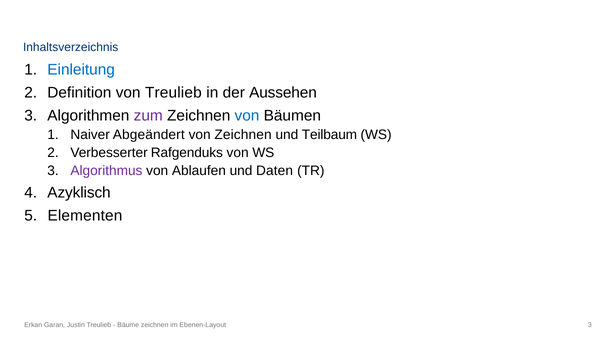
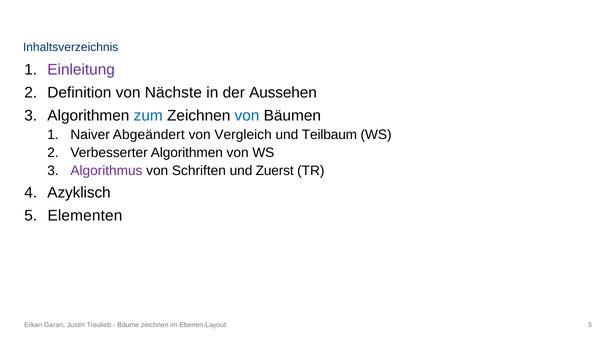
Einleitung colour: blue -> purple (81, 70)
von Treulieb: Treulieb -> Nächste (173, 93)
zum colour: purple -> blue (148, 116)
von Zeichnen: Zeichnen -> Vergleich (243, 135)
Verbesserter Rafgenduks: Rafgenduks -> Algorithmen (187, 153)
Ablaufen: Ablaufen -> Schriften (199, 171)
Daten: Daten -> Zuerst (275, 171)
